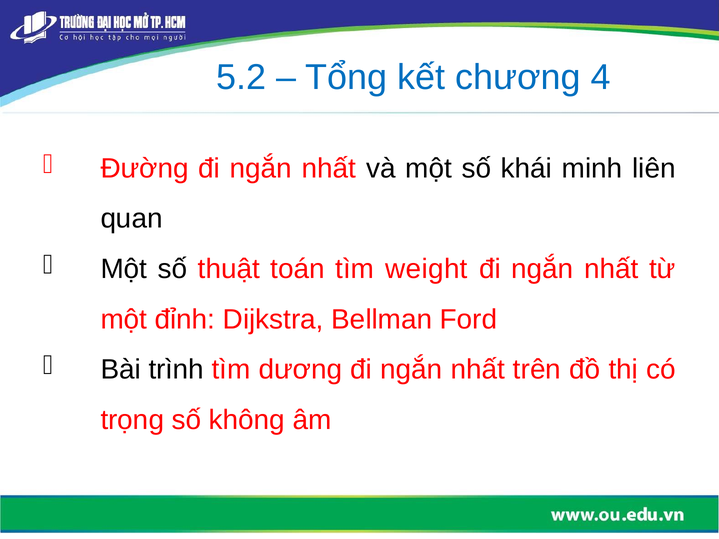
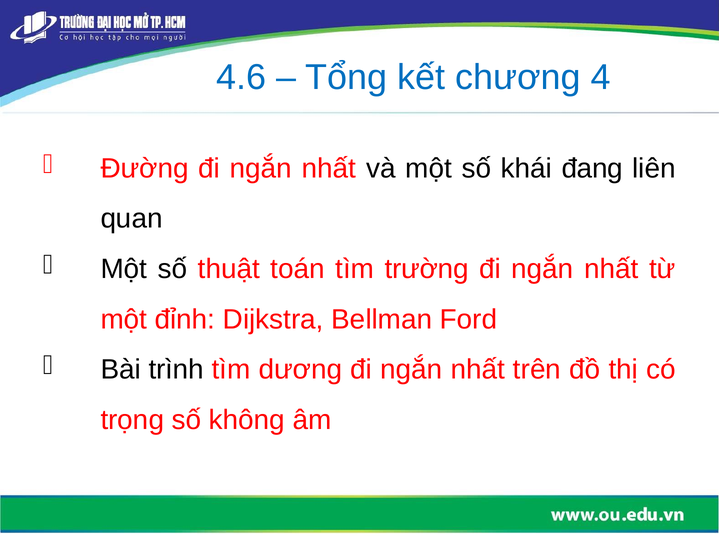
5.2: 5.2 -> 4.6 (241, 77)
minh: minh -> đang (592, 168)
weight: weight -> trường (427, 269)
